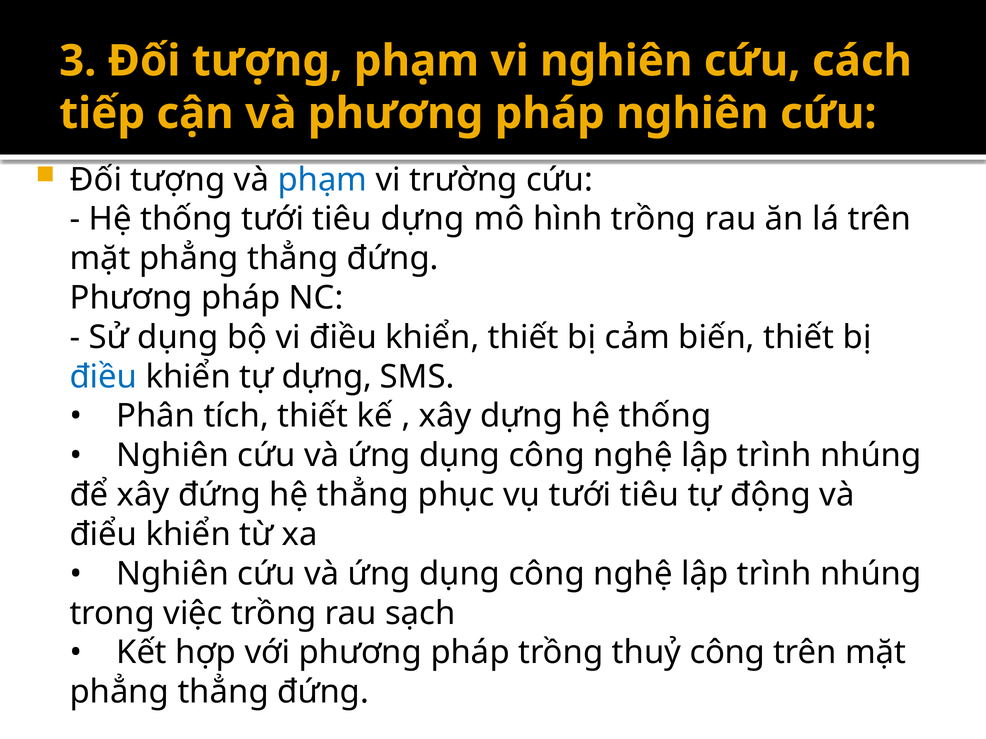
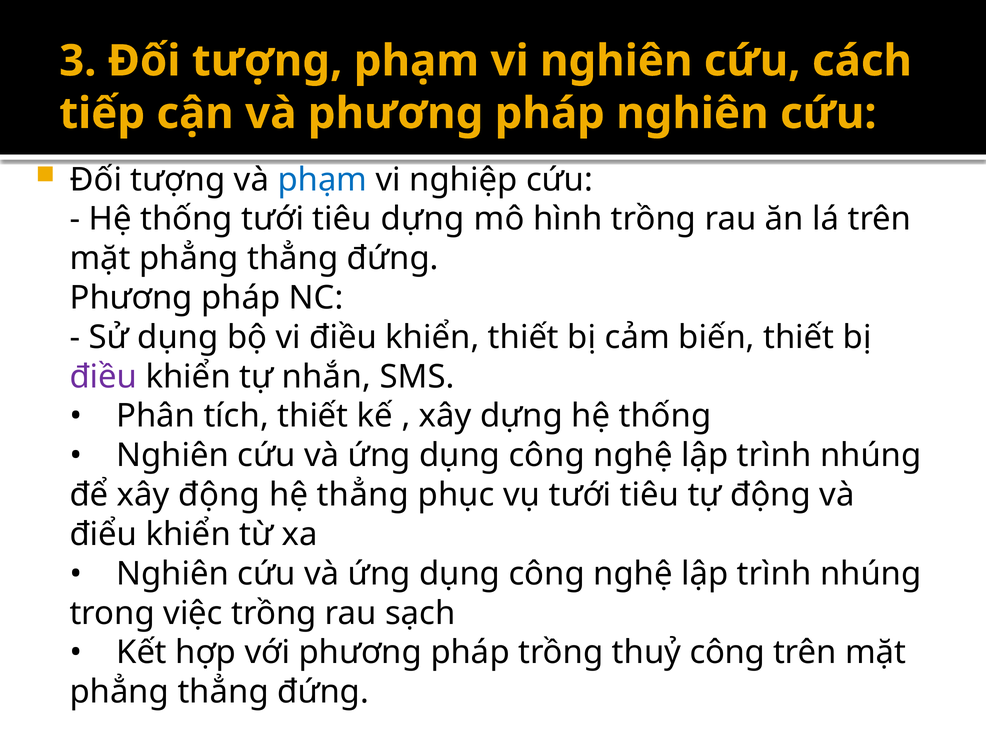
trường: trường -> nghiệp (463, 180)
điều colour: blue -> purple (103, 377)
tự dựng: dựng -> nhắn (326, 377)
xây đứng: đứng -> động (219, 495)
